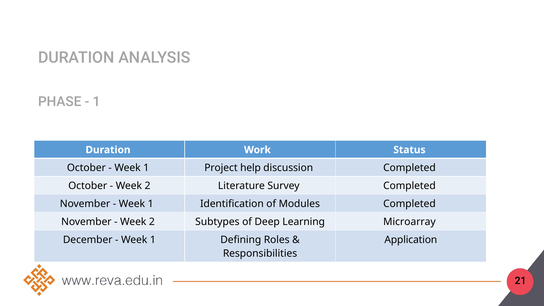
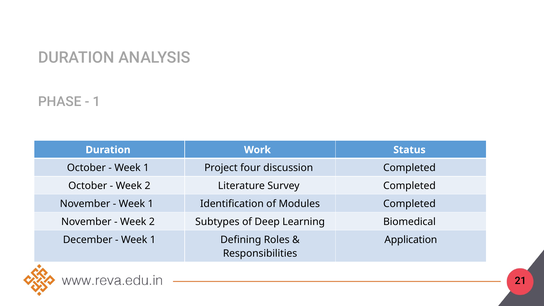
help: help -> four (250, 168)
Microarray: Microarray -> Biomedical (409, 222)
